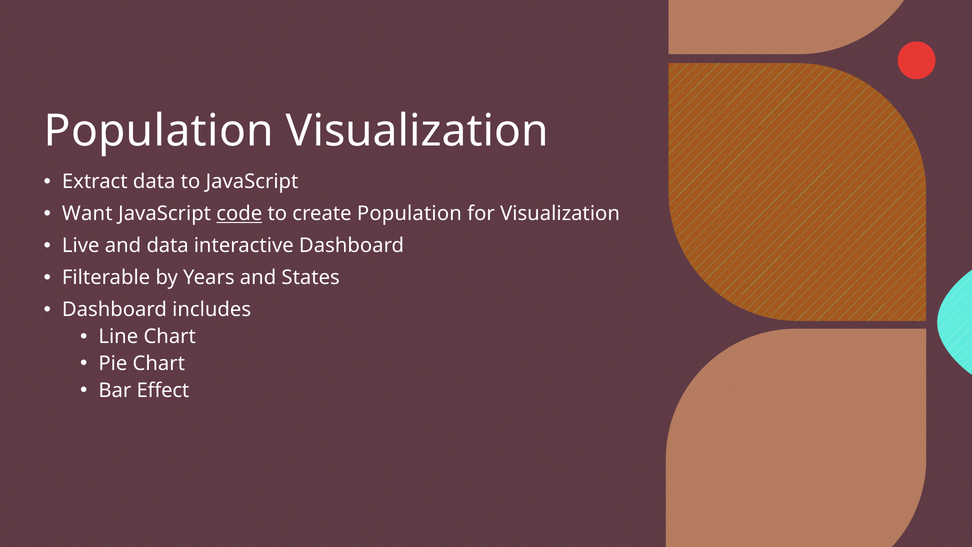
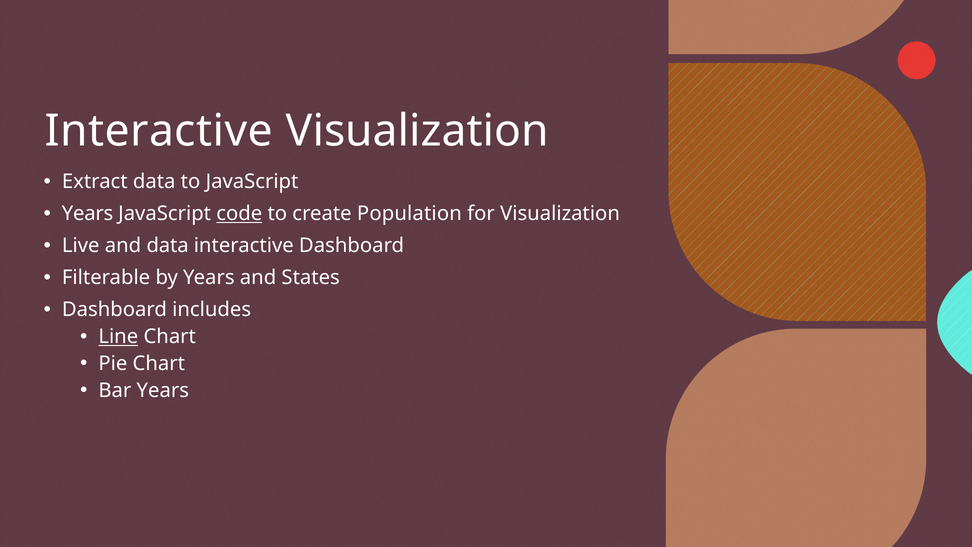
Population: Population -> Interactive (159, 131)
Want: Want -> Years (88, 214)
Line underline: none -> present (118, 337)
Bar Effect: Effect -> Years (163, 390)
